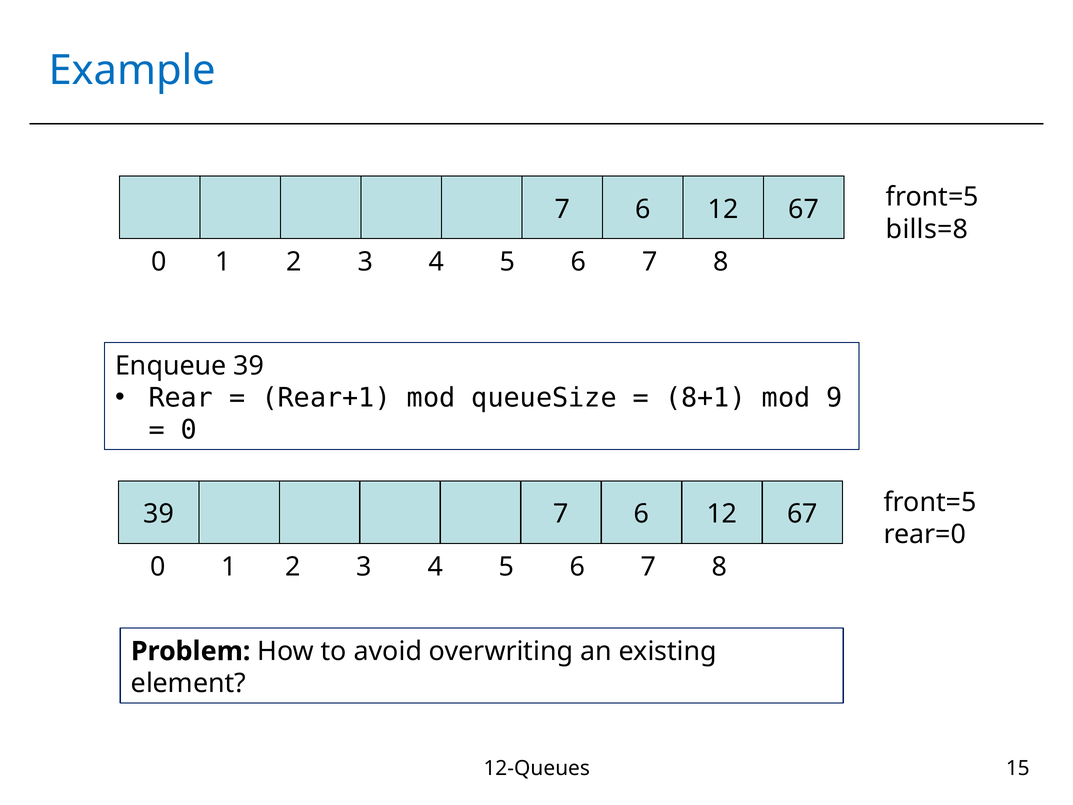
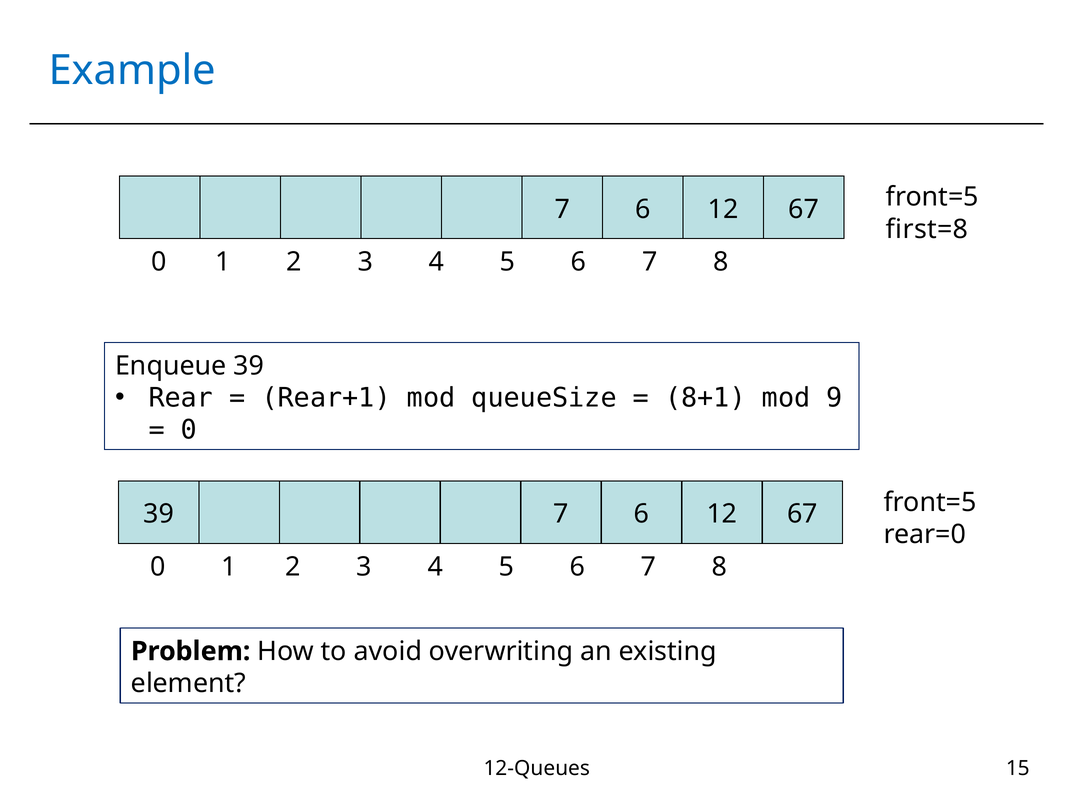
bills=8: bills=8 -> first=8 (927, 229)
